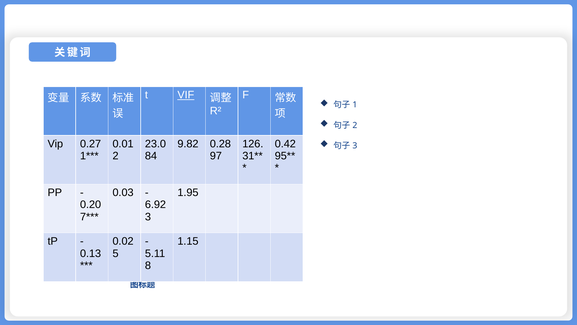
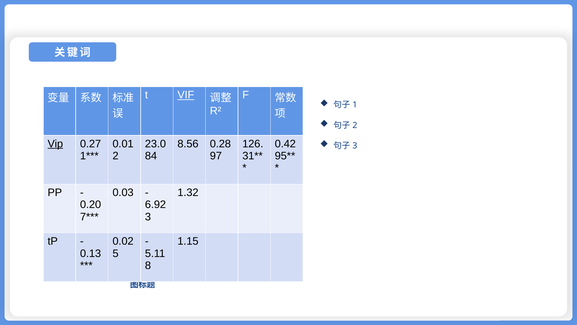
Vip underline: none -> present (55, 144)
9.82: 9.82 -> 8.56 (188, 144)
1.95: 1.95 -> 1.32 (188, 192)
